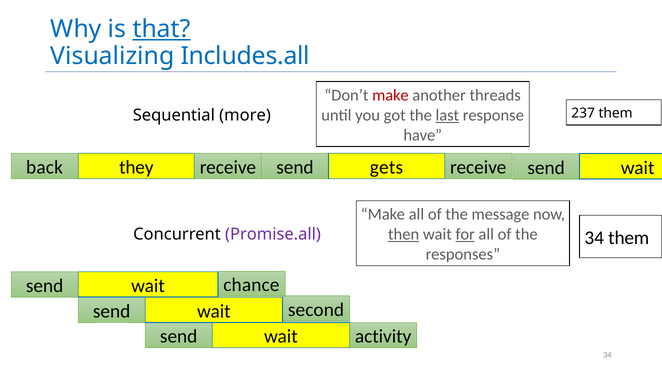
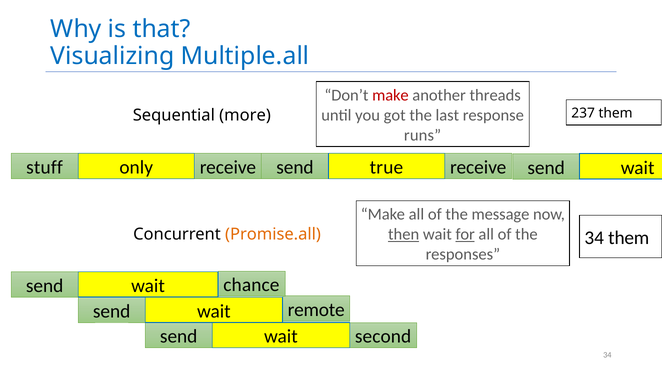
that underline: present -> none (162, 29)
Includes.all: Includes.all -> Multiple.all (245, 56)
last underline: present -> none (447, 115)
have: have -> runs (423, 135)
back: back -> stuff (45, 167)
they: they -> only (136, 167)
gets: gets -> true (386, 167)
Promise.all colour: purple -> orange (273, 235)
second: second -> remote (316, 310)
activity: activity -> second (383, 337)
